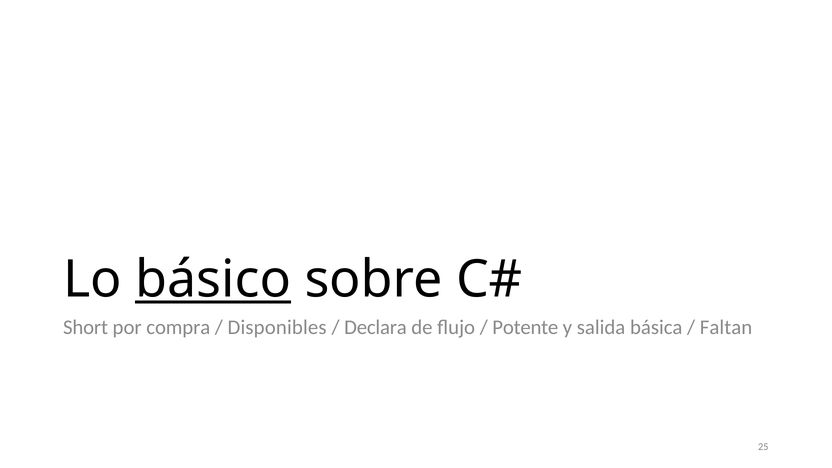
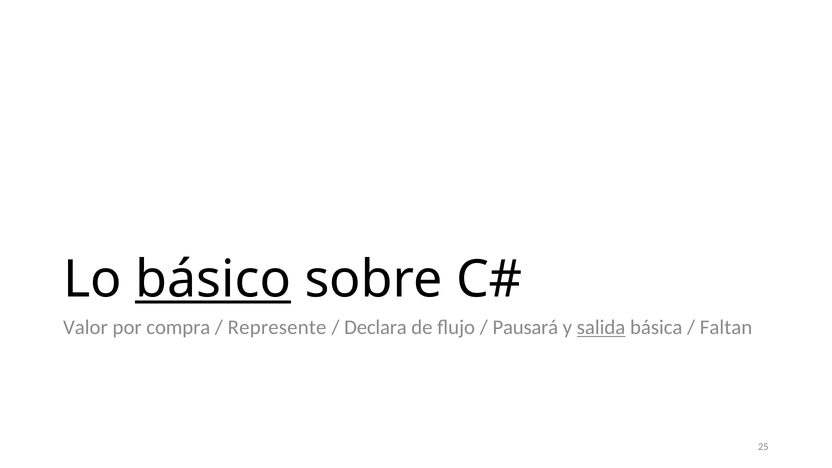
Short: Short -> Valor (85, 327)
Disponibles: Disponibles -> Represente (277, 327)
Potente: Potente -> Pausará (525, 327)
salida underline: none -> present (601, 327)
